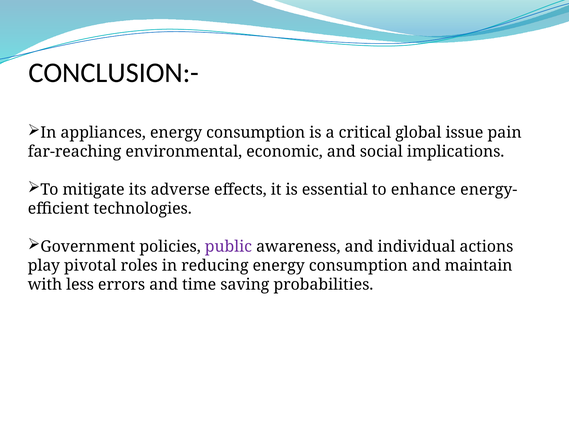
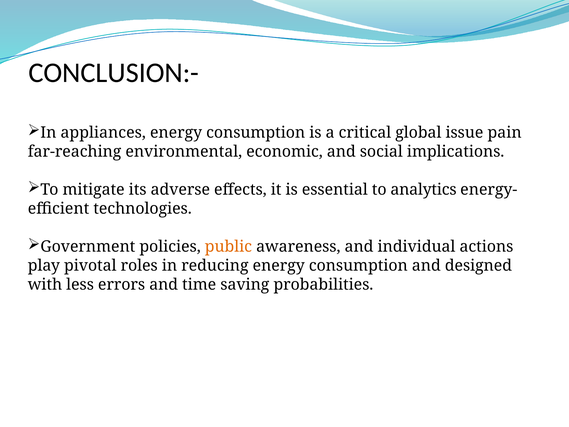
enhance: enhance -> analytics (424, 190)
public colour: purple -> orange (228, 247)
maintain: maintain -> designed (478, 266)
